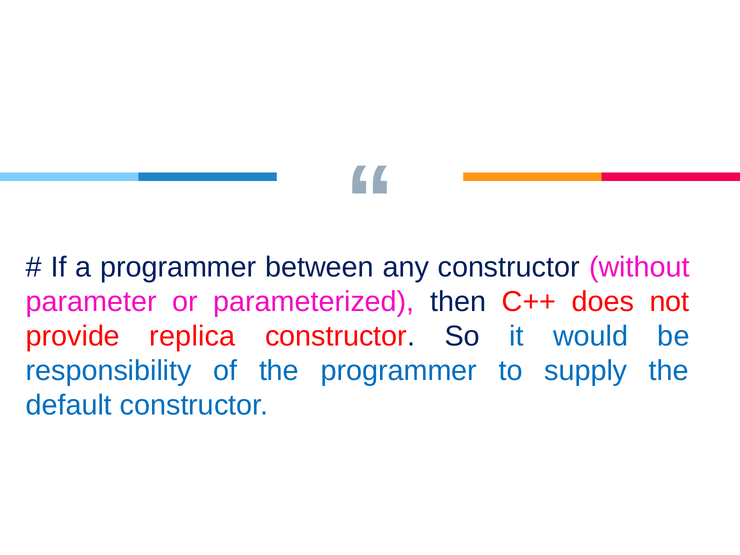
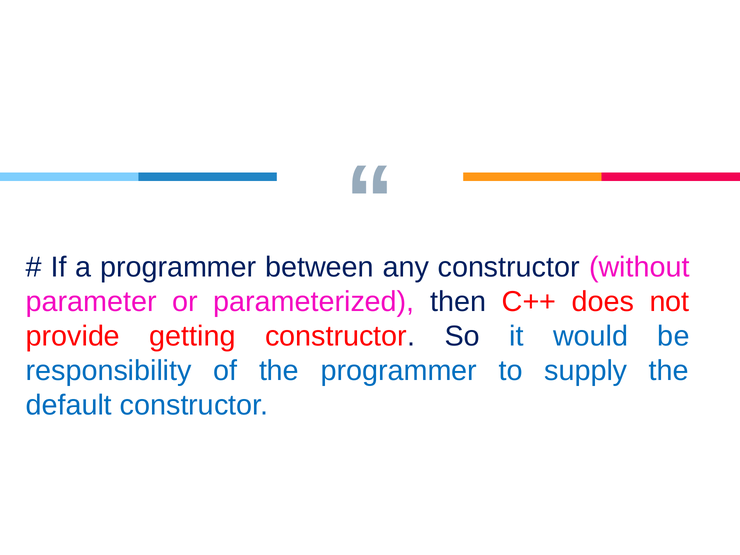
replica: replica -> getting (192, 336)
